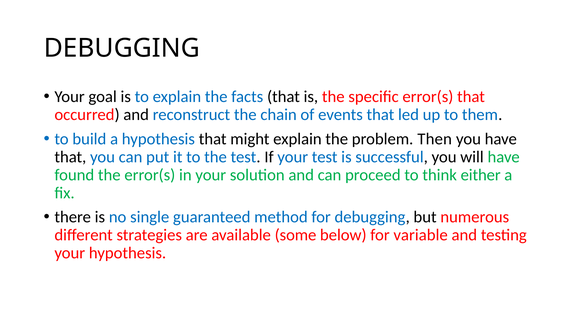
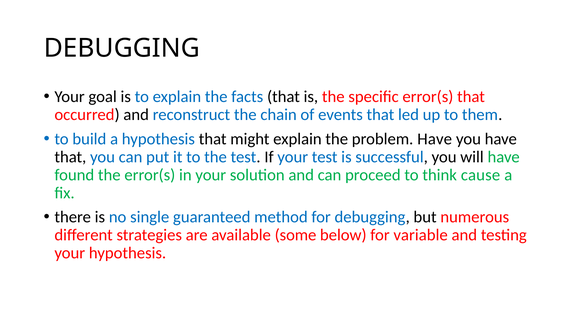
problem Then: Then -> Have (435, 139)
either: either -> cause (481, 175)
